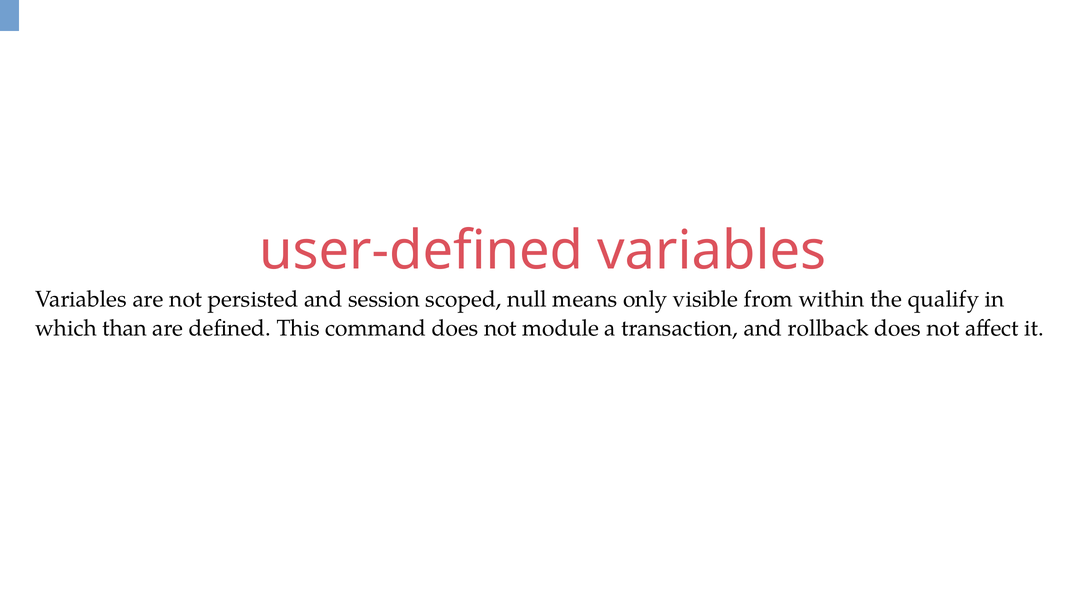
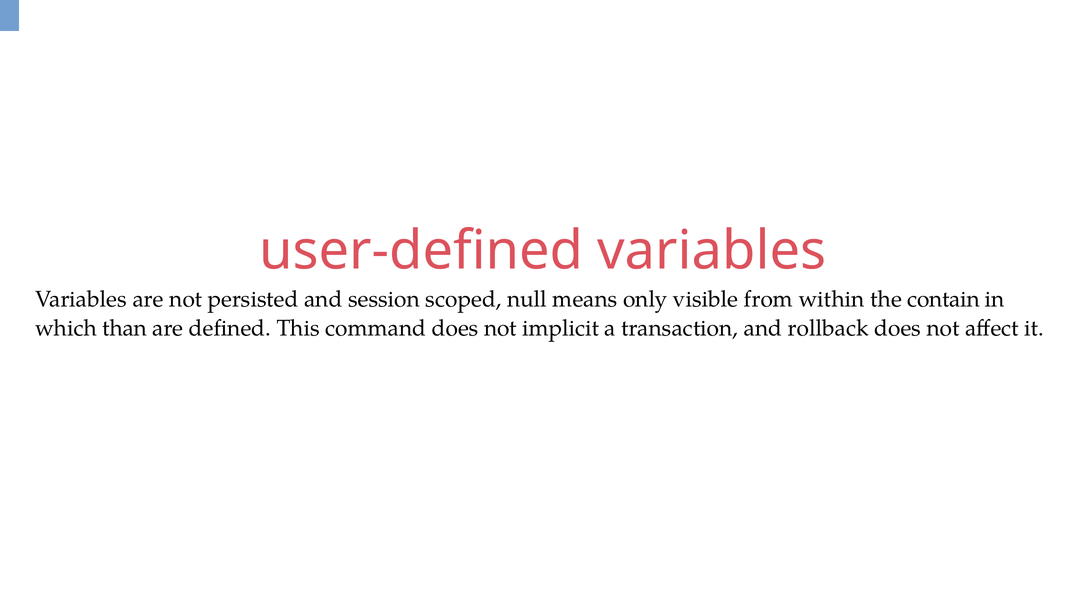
qualify: qualify -> contain (944, 299)
module: module -> implicit (561, 328)
